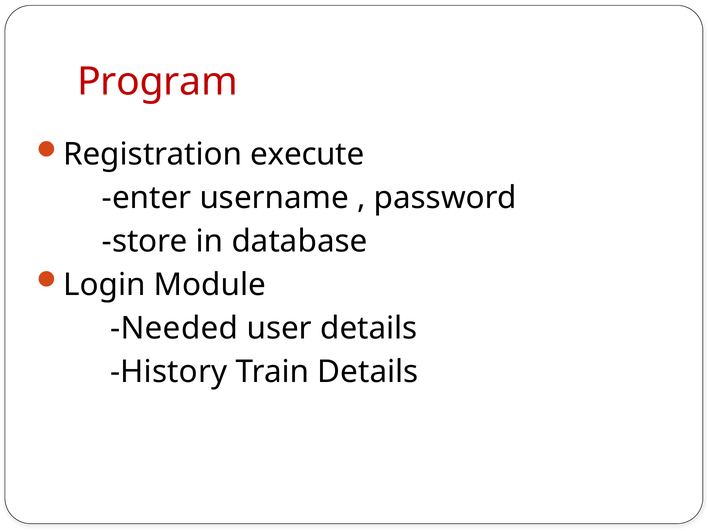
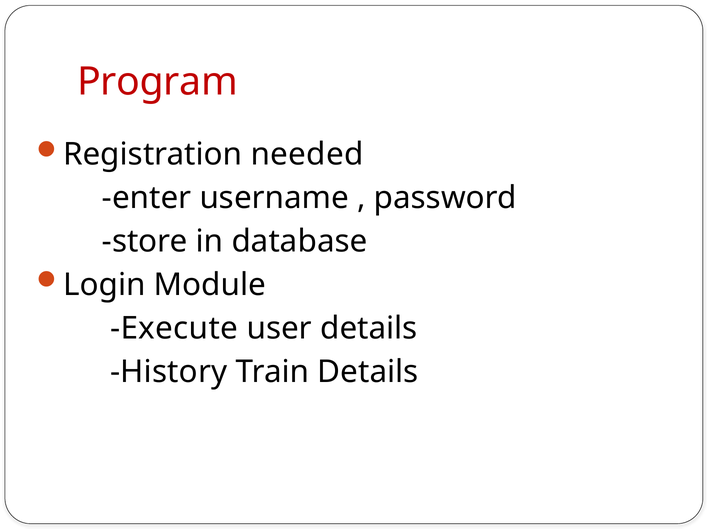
execute: execute -> needed (307, 154)
Needed: Needed -> Execute (174, 328)
